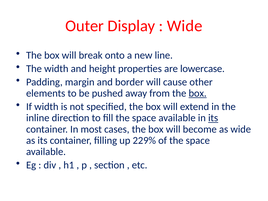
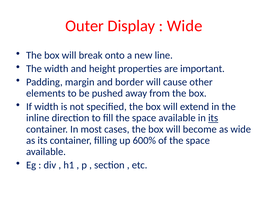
lowercase: lowercase -> important (202, 69)
box underline: present -> none (198, 93)
229%: 229% -> 600% (144, 140)
